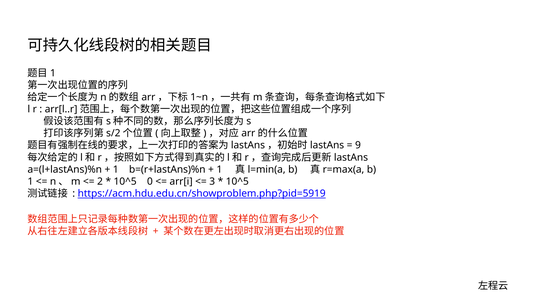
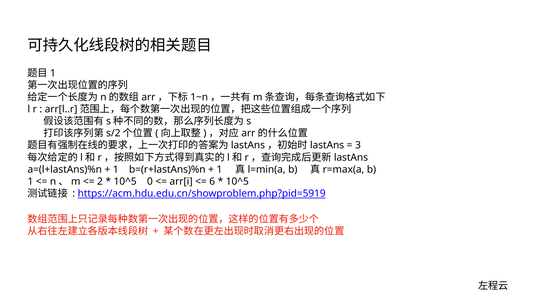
9: 9 -> 3 (358, 146)
3: 3 -> 6 (212, 182)
